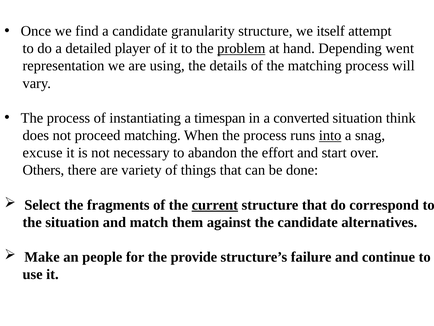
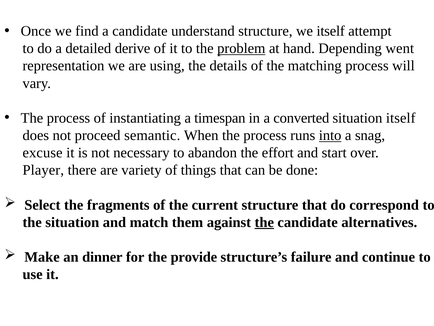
granularity: granularity -> understand (203, 31)
player: player -> derive (133, 48)
situation think: think -> itself (401, 118)
proceed matching: matching -> semantic (152, 135)
Others: Others -> Player (43, 170)
current underline: present -> none (215, 205)
the underline: none -> present (264, 222)
people: people -> dinner (102, 257)
